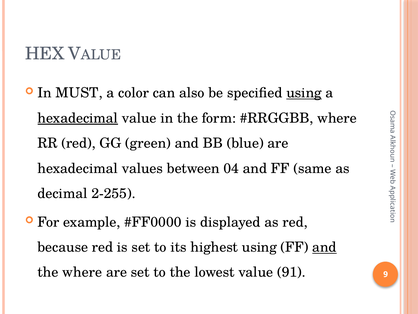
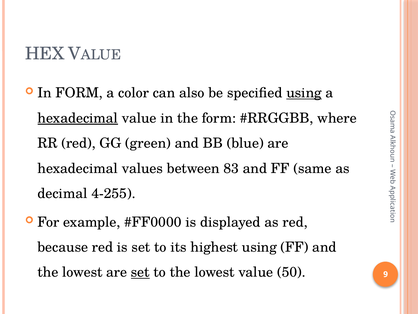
In MUST: MUST -> FORM (79, 93)
04: 04 -> 83 (231, 168)
2-255: 2-255 -> 4-255 (114, 193)
and underline: present -> none (324, 247)
where: where -> lowest (82, 272)
set underline: none -> present (140, 272)
91: 91 -> 50 (291, 272)
